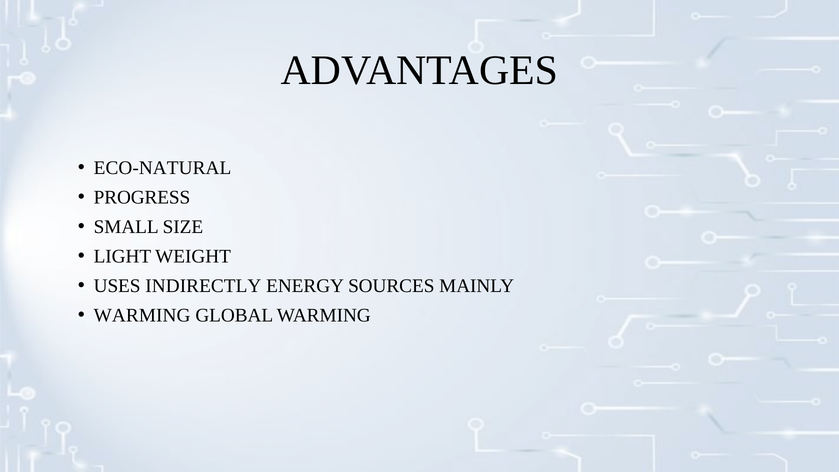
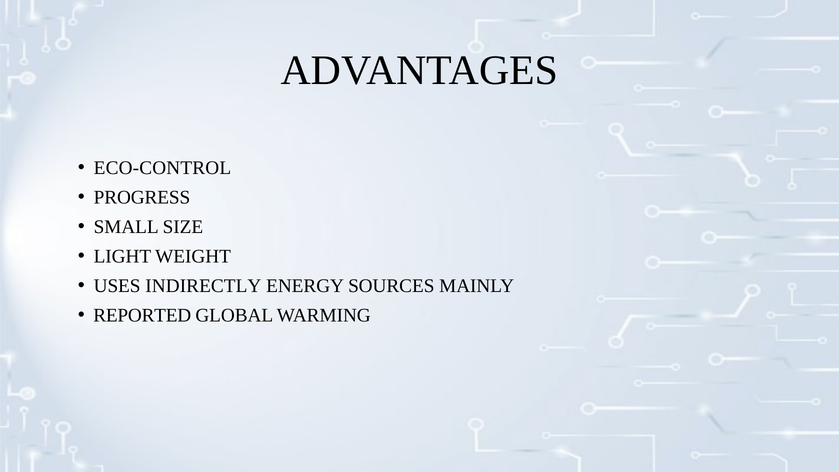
ECO-NATURAL: ECO-NATURAL -> ECO-CONTROL (162, 168)
WARMING: WARMING -> REPORTED (142, 315)
